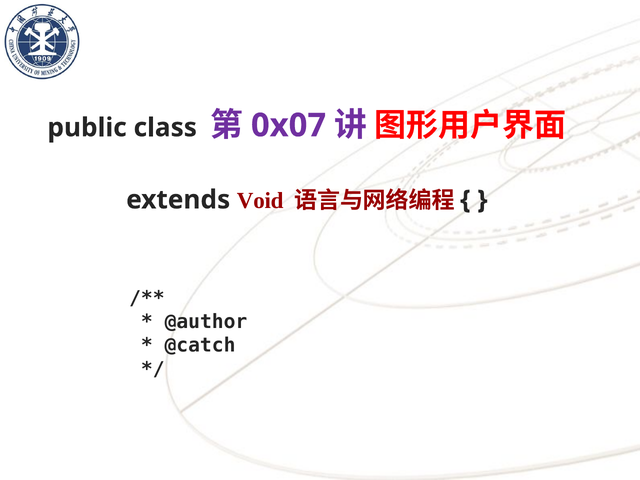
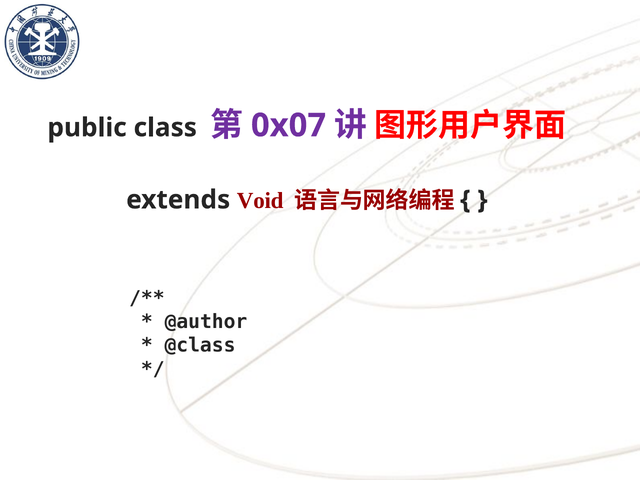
@catch: @catch -> @class (200, 345)
